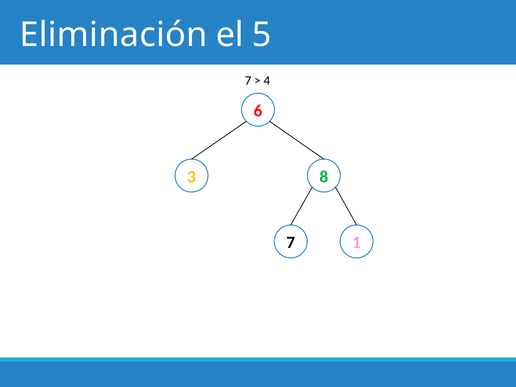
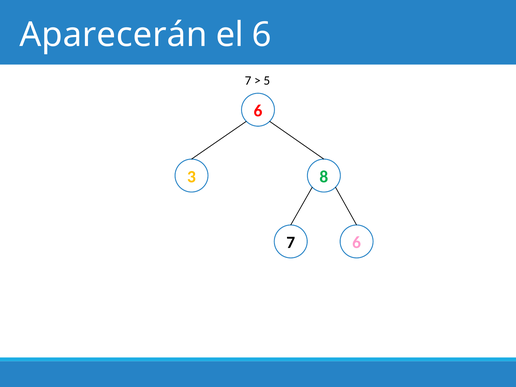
Eliminación: Eliminación -> Aparecerán (113, 35)
el 5: 5 -> 6 (262, 35)
4: 4 -> 5 (267, 80)
7 1: 1 -> 6 (357, 243)
